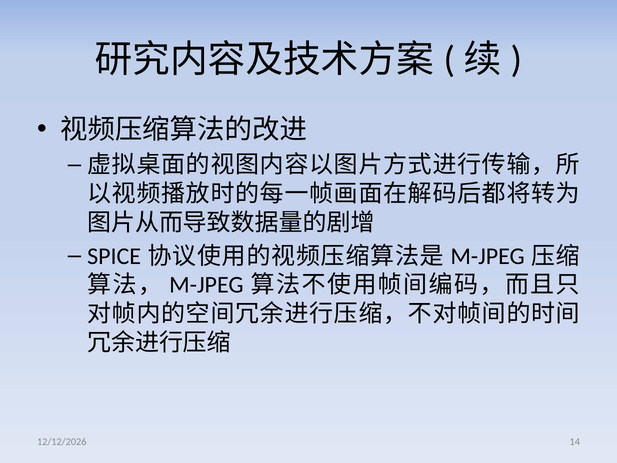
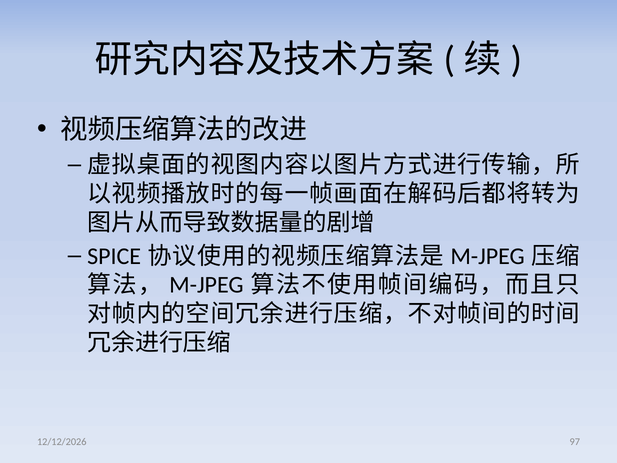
14: 14 -> 97 (575, 442)
